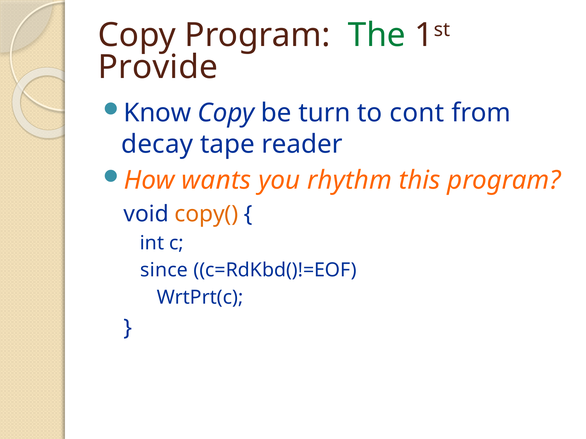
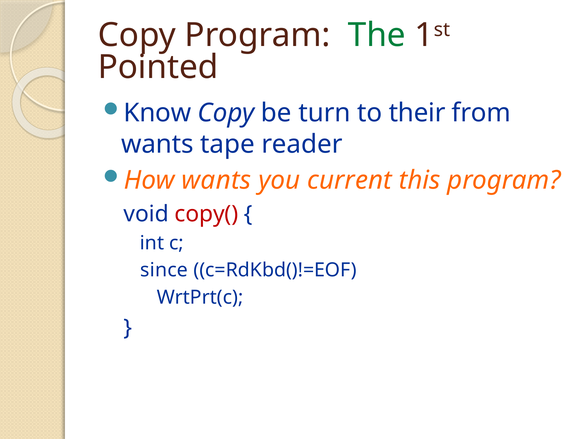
Provide: Provide -> Pointed (158, 67)
cont: cont -> their (417, 113)
decay: decay -> wants (157, 144)
rhythm: rhythm -> current (350, 181)
copy( colour: orange -> red (206, 214)
